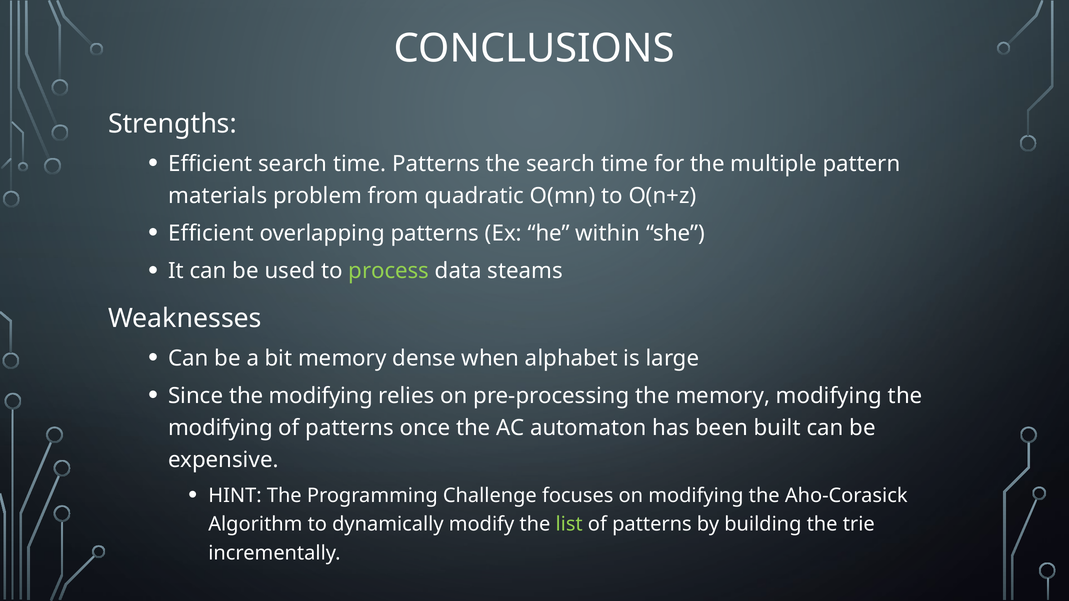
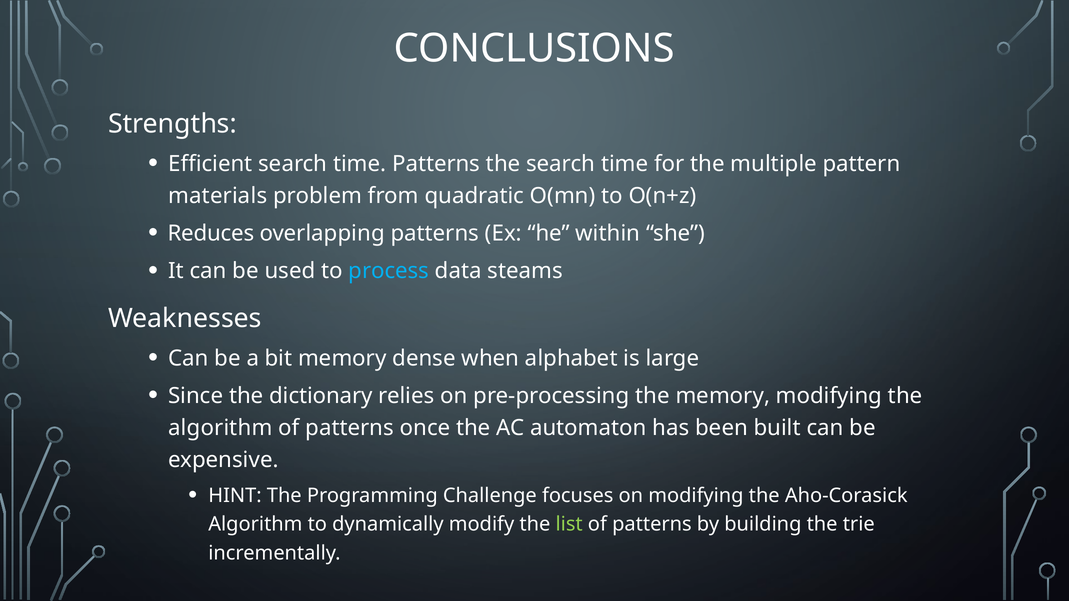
Efficient: Efficient -> Reduces (211, 234)
process colour: light green -> light blue (389, 271)
Since the modifying: modifying -> dictionary (321, 396)
modifying: modifying -> algorithm (220, 428)
